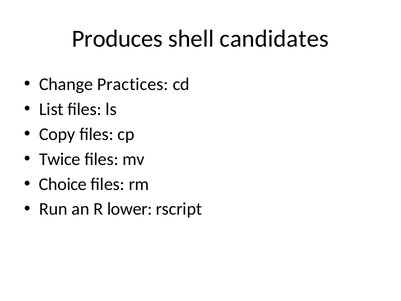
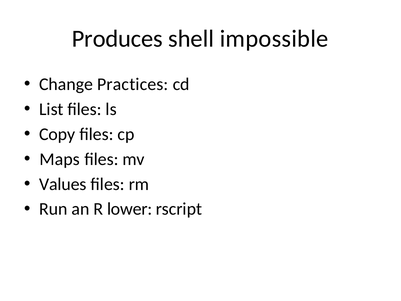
candidates: candidates -> impossible (274, 39)
Twice: Twice -> Maps (60, 159)
Choice: Choice -> Values (63, 184)
